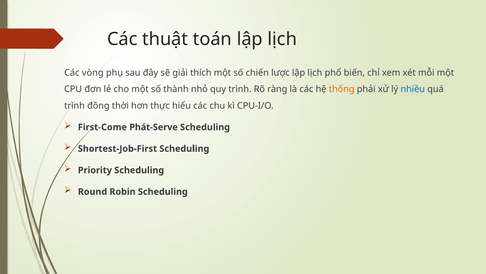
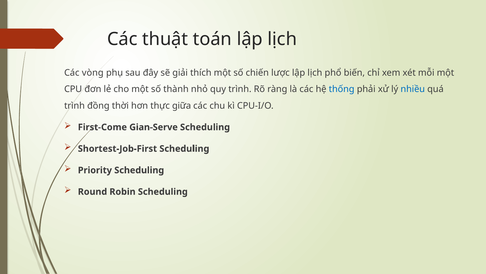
thống colour: orange -> blue (342, 89)
hiểu: hiểu -> giữa (182, 105)
Phát-Serve: Phát-Serve -> Gian-Serve (154, 127)
